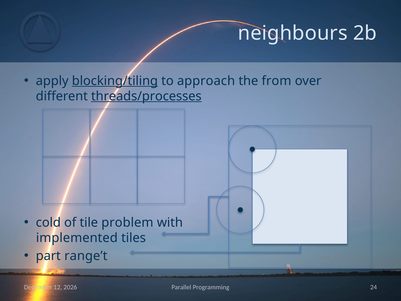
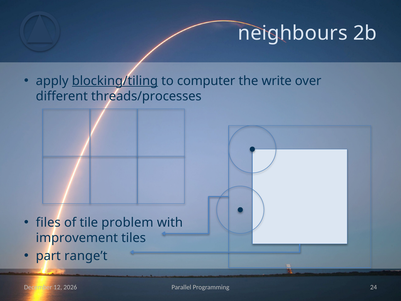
approach: approach -> computer (206, 81)
from: from -> write (277, 81)
threads/processes underline: present -> none (146, 96)
cold: cold -> files (48, 222)
implemented: implemented -> improvement (77, 238)
